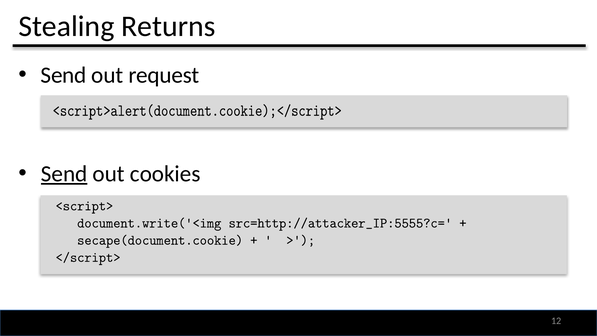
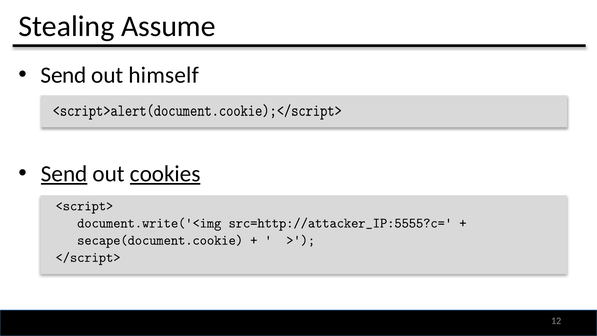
Returns: Returns -> Assume (168, 26)
request: request -> himself (164, 75)
cookies underline: none -> present (165, 174)
